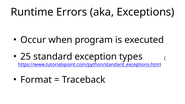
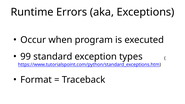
25: 25 -> 99 (26, 57)
